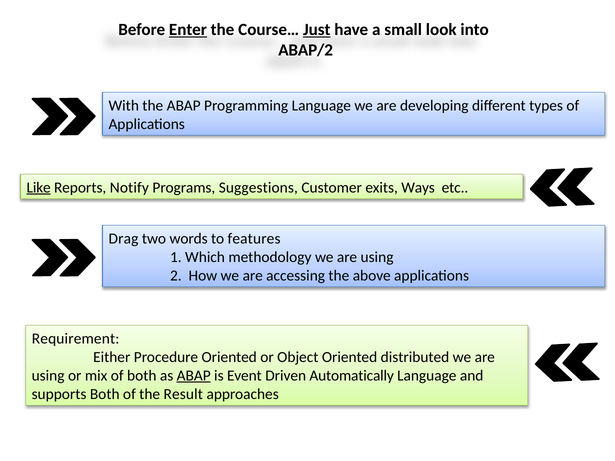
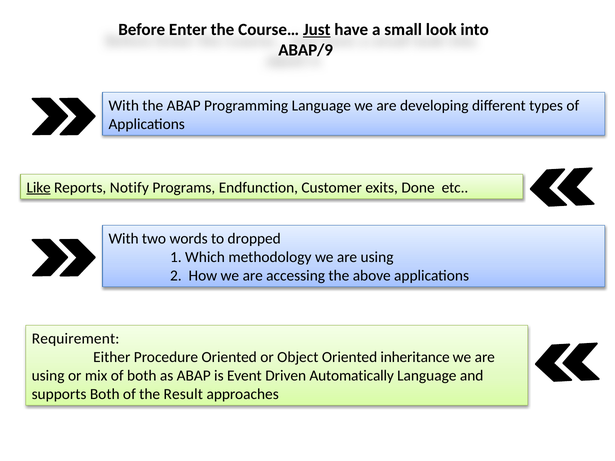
Enter underline: present -> none (188, 30)
ABAP/2: ABAP/2 -> ABAP/9 (306, 50)
Suggestions: Suggestions -> Endfunction (258, 188)
Ways: Ways -> Done (418, 188)
Drag: Drag -> With (124, 239)
features: features -> dropped (254, 239)
distributed: distributed -> inheritance (415, 357)
ABAP underline: present -> none (194, 376)
